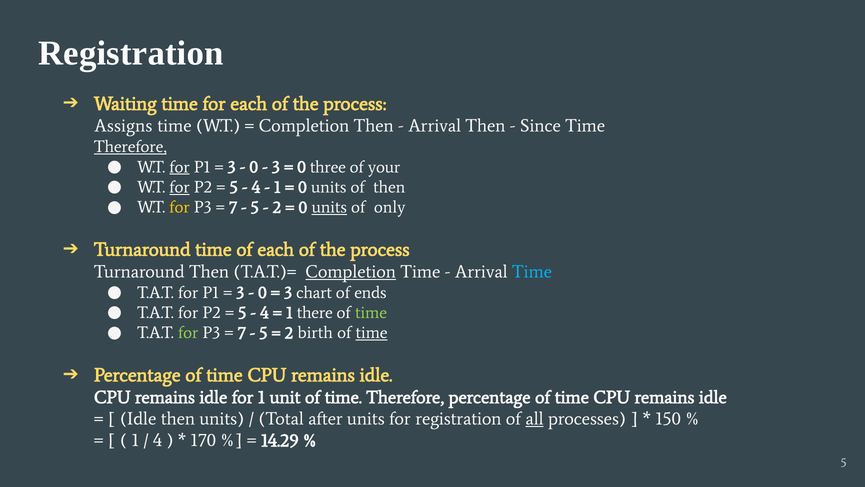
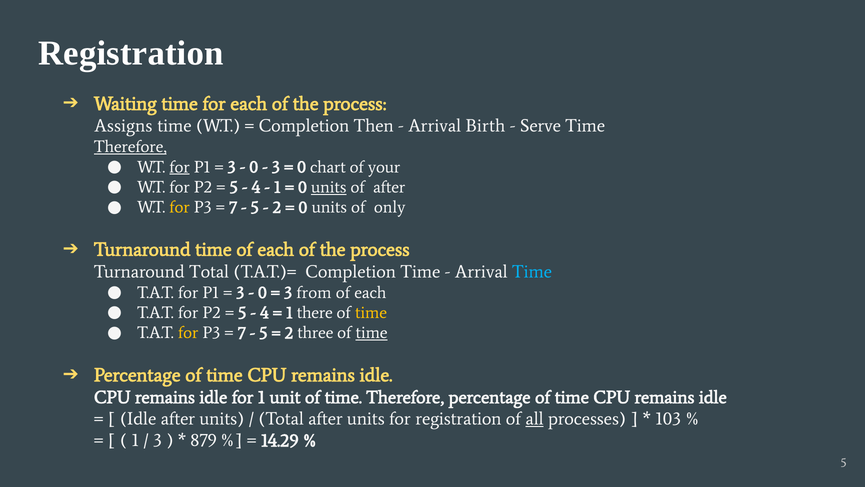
Arrival Then: Then -> Birth (485, 126)
Since: Since -> Serve (540, 126)
three: three -> chart (328, 167)
for underline: present -> none (180, 187)
units underline: none -> present (329, 187)
of then: then -> after (389, 187)
units underline: present -> none (329, 207)
Turnaround Then: Then -> Total (209, 271)
Completion underline: present -> none (351, 271)
chart: chart -> from (314, 292)
ends: ends -> each (370, 292)
time colour: light green -> yellow (371, 312)
for colour: light green -> yellow (188, 333)
birth: birth -> three (315, 333)
Idle then: then -> after (178, 419)
150: 150 -> 103 (668, 419)
4: 4 -> 3 (158, 440)
170: 170 -> 879 (203, 440)
